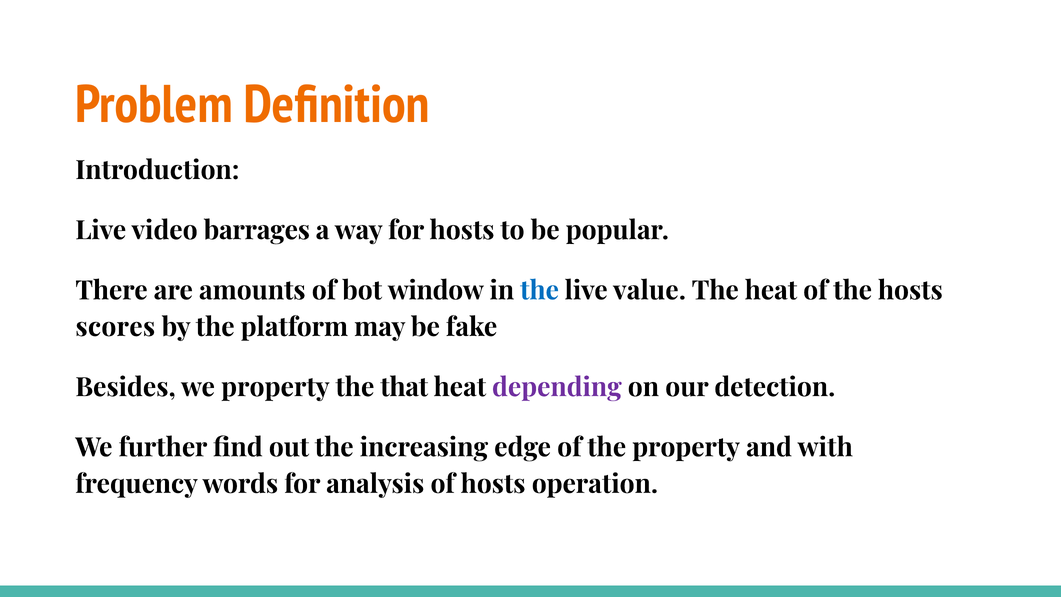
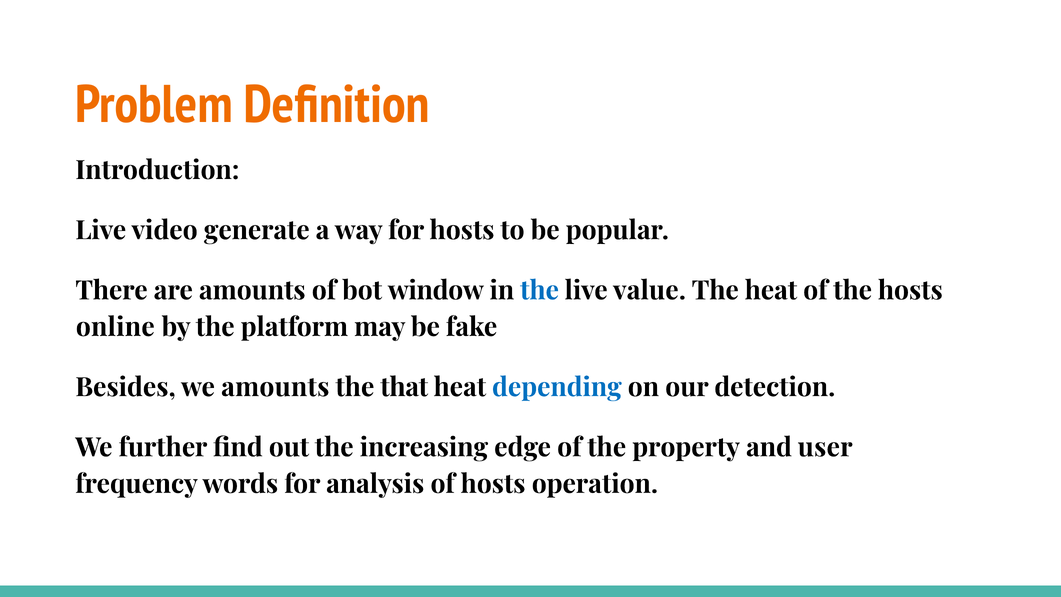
barrages: barrages -> generate (257, 230)
scores: scores -> online (115, 327)
we property: property -> amounts (275, 387)
depending colour: purple -> blue (557, 387)
with: with -> user (825, 447)
